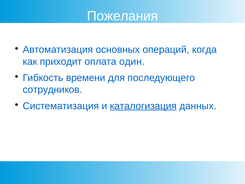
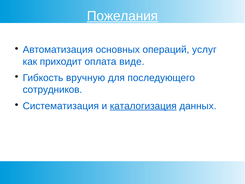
Пожелания underline: none -> present (122, 16)
когда: когда -> услуг (204, 50)
один: один -> виде (132, 61)
времени: времени -> вручную (86, 78)
